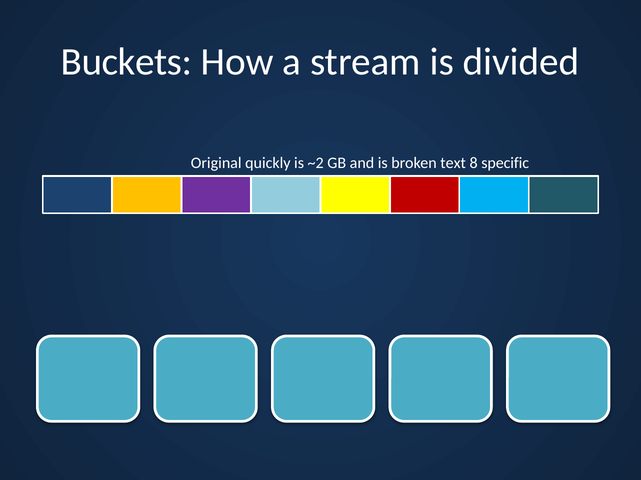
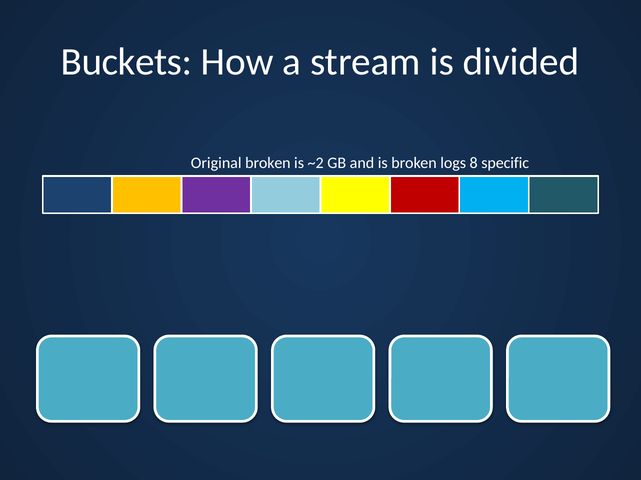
Original quickly: quickly -> broken (268, 163)
text: text -> logs (453, 163)
